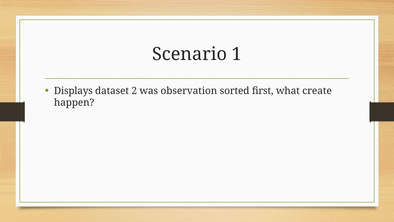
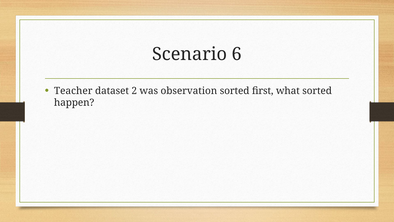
1: 1 -> 6 (237, 54)
Displays: Displays -> Teacher (73, 91)
what create: create -> sorted (317, 91)
